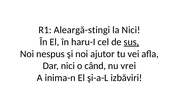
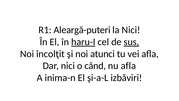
Aleargă-stingi: Aleargă-stingi -> Aleargă-puteri (82, 30)
haru-I underline: none -> present (83, 42)
nespus: nespus -> încolţit (50, 54)
ajutor: ajutor -> atunci (103, 54)
nu vrei: vrei -> afla (128, 66)
